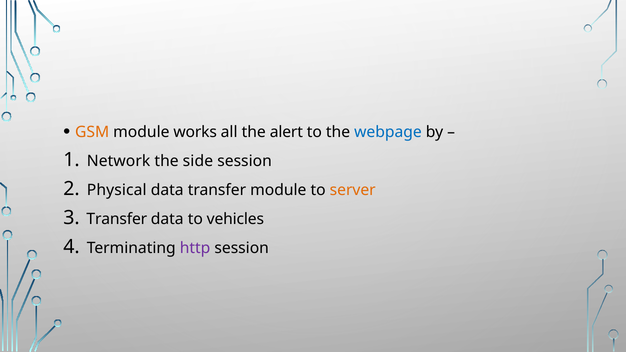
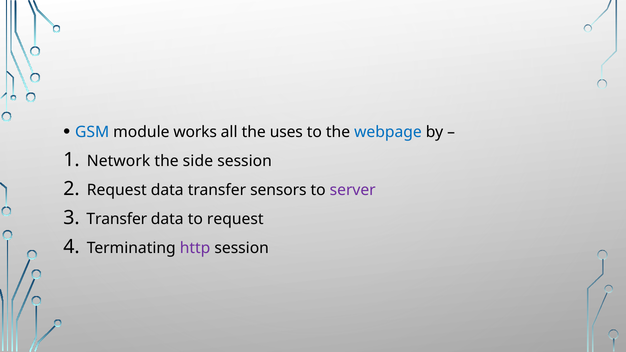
GSM colour: orange -> blue (92, 132)
alert: alert -> uses (286, 132)
Physical: Physical -> Request (117, 190)
transfer module: module -> sensors (278, 190)
server colour: orange -> purple (353, 190)
to vehicles: vehicles -> request (235, 219)
